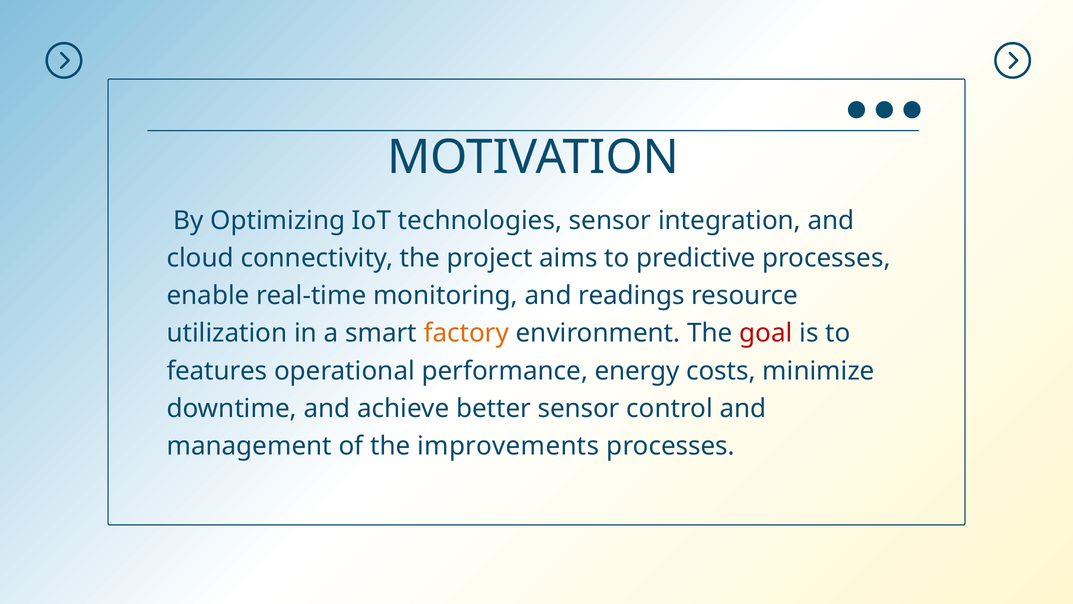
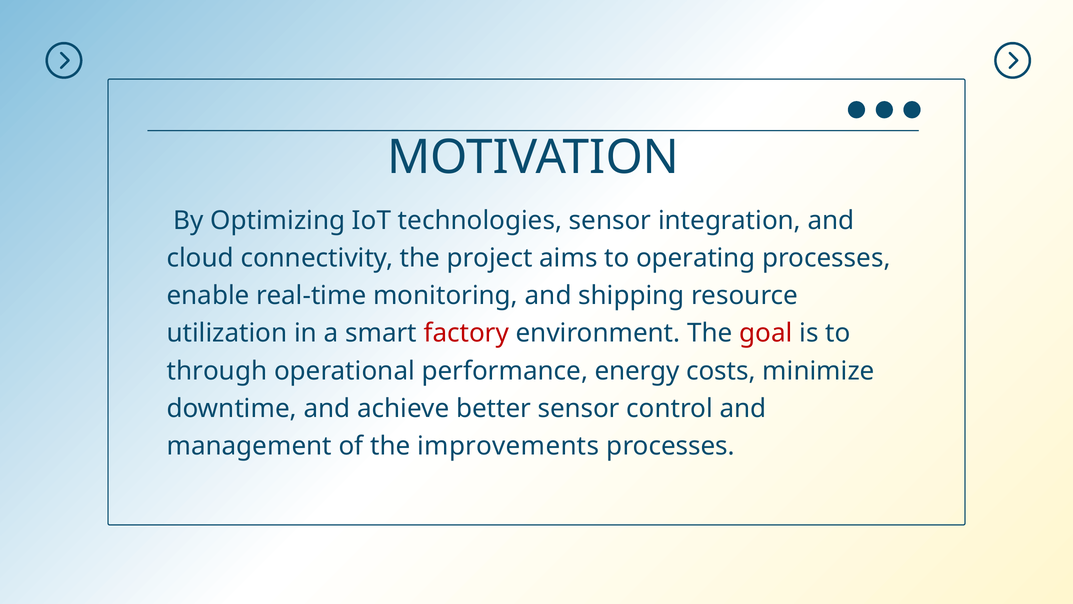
predictive: predictive -> operating (696, 258)
readings: readings -> shipping (631, 295)
factory colour: orange -> red (466, 333)
features: features -> through (217, 371)
